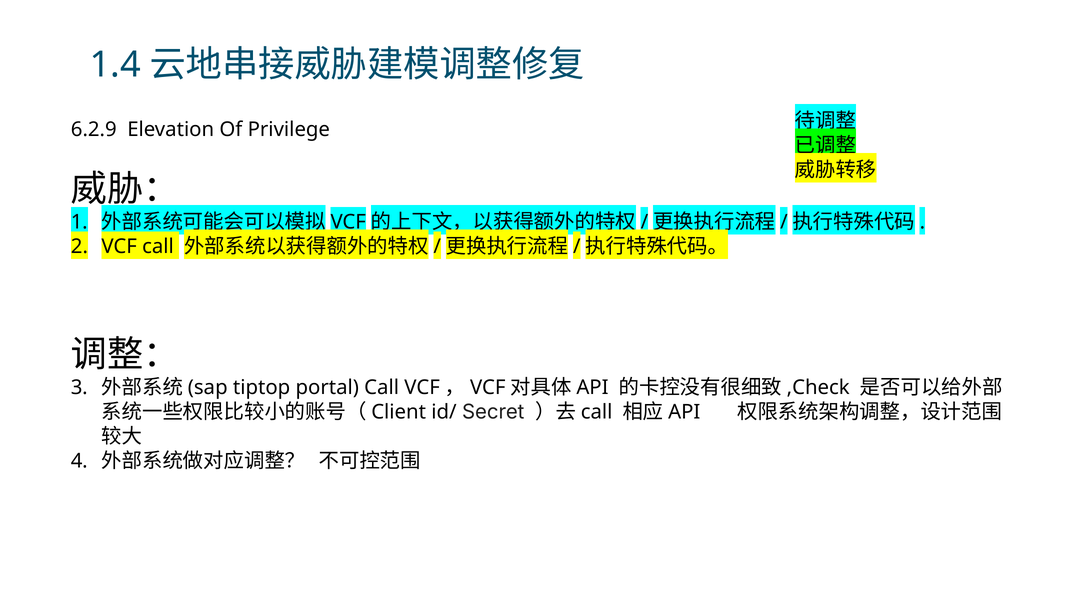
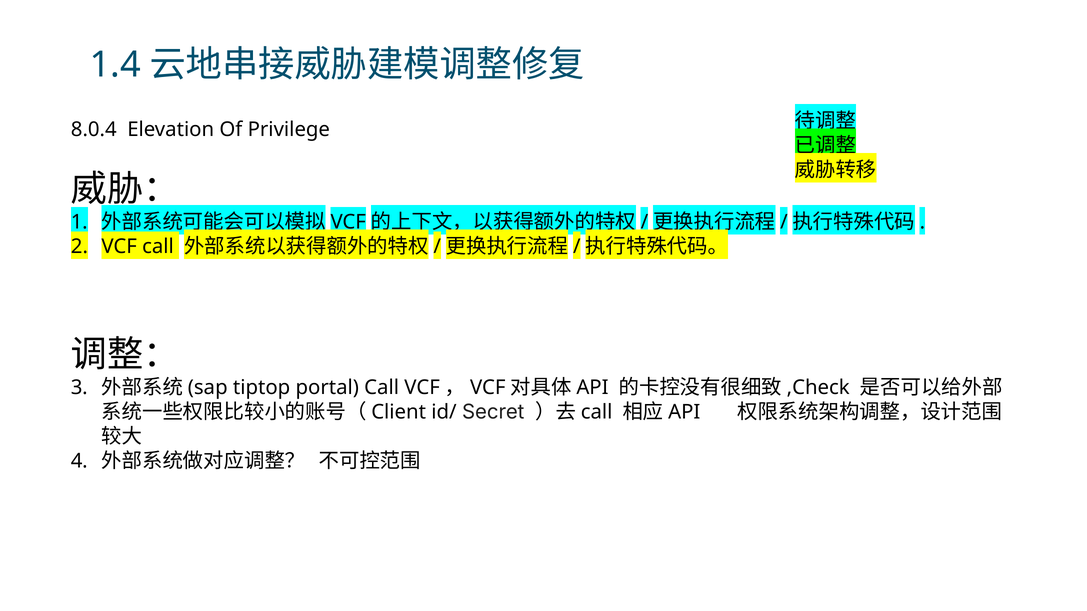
6.2.9: 6.2.9 -> 8.0.4 (94, 130)
